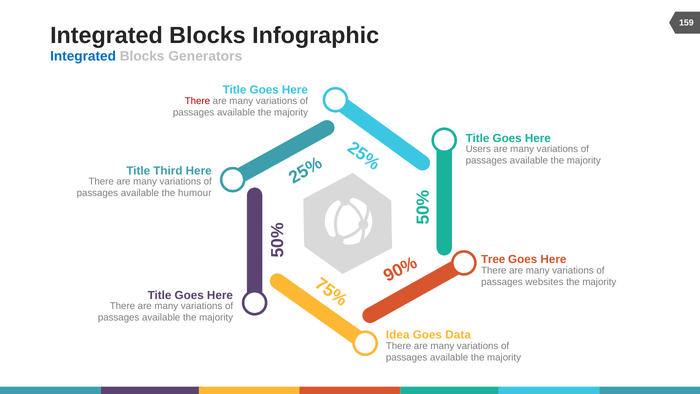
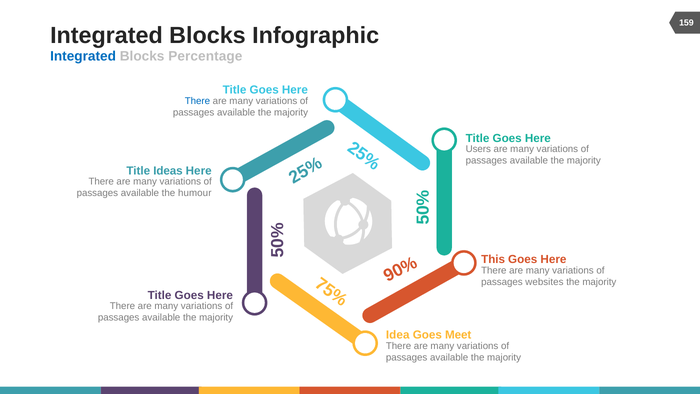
Generators: Generators -> Percentage (205, 56)
There colour: red -> blue (197, 101)
Third: Third -> Ideas (168, 171)
Tree: Tree -> This (493, 259)
Data: Data -> Meet (458, 335)
